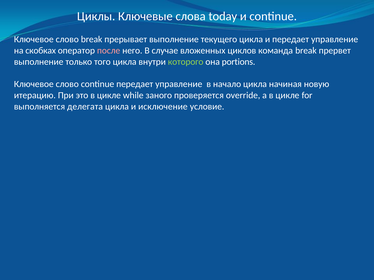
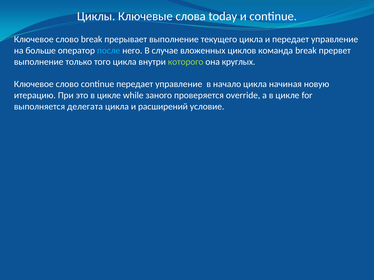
скобках: скобках -> больше (41, 51)
после colour: pink -> light blue (109, 51)
portions: portions -> круглых (239, 62)
исключение: исключение -> расширений (163, 107)
